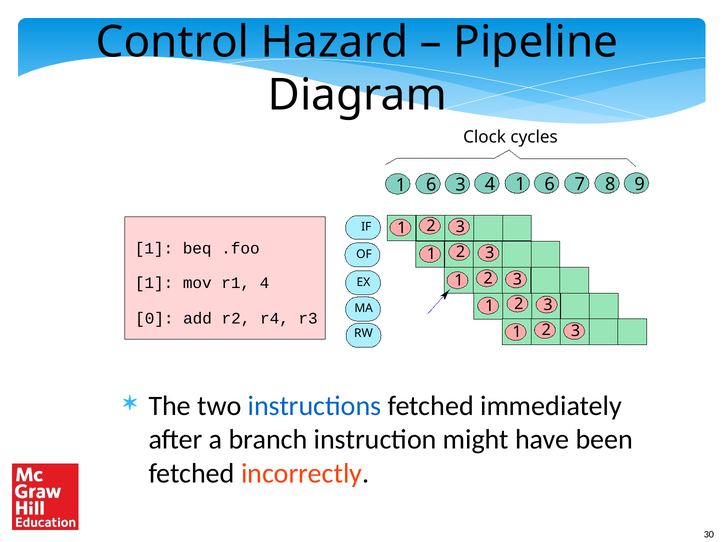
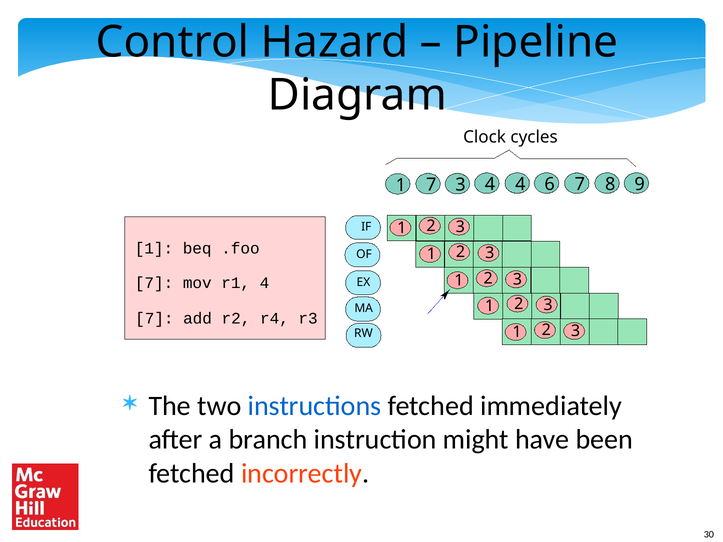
6: 6 -> 7 (431, 185)
4 1: 1 -> 4 (520, 184)
1: 1 -> 7 (154, 283)
0: 0 -> 7 (154, 319)
